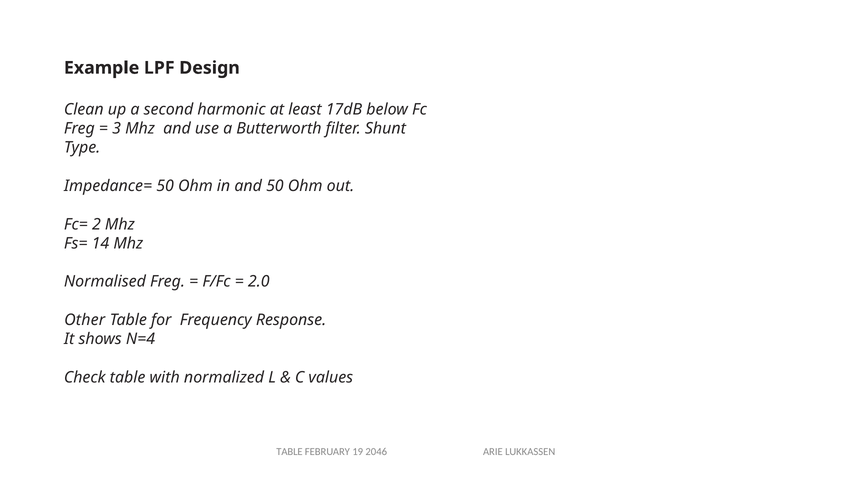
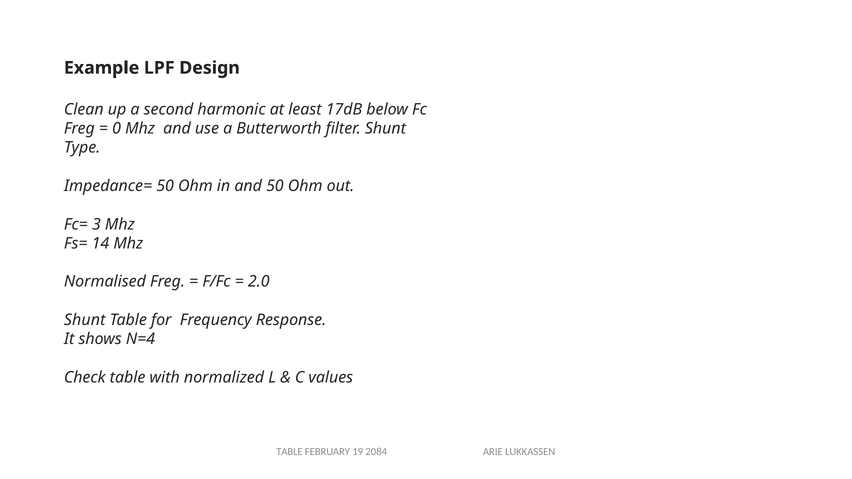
3: 3 -> 0 (117, 129)
2: 2 -> 3 (96, 224)
Other: Other -> Shunt (85, 320)
2046: 2046 -> 2084 (376, 452)
